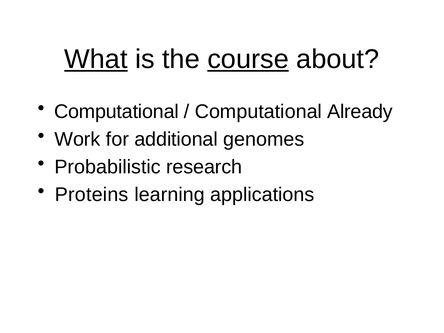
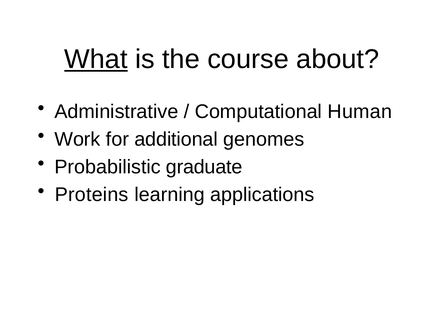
course underline: present -> none (248, 59)
Computational: Computational -> Administrative (116, 112)
Already: Already -> Human (360, 112)
research: research -> graduate (204, 167)
